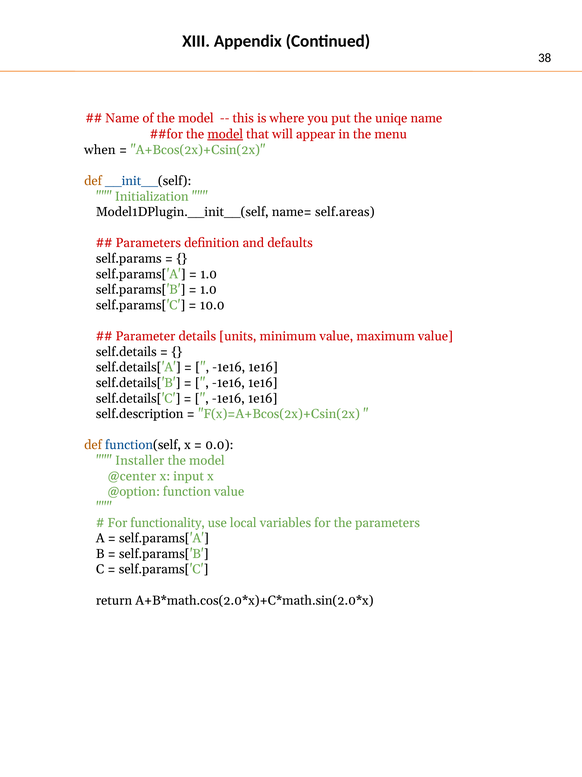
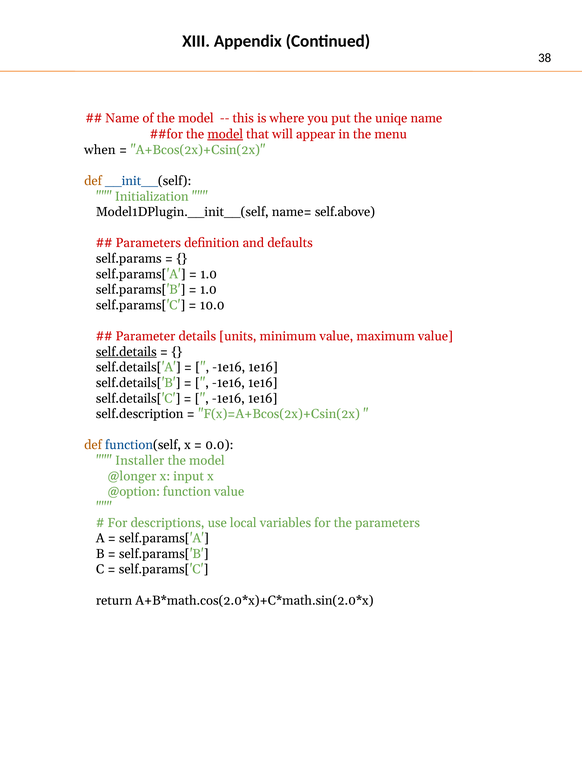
self.areas: self.areas -> self.above (345, 212)
self.details underline: none -> present (126, 351)
@center: @center -> @longer (132, 476)
functionality: functionality -> descriptions (167, 522)
